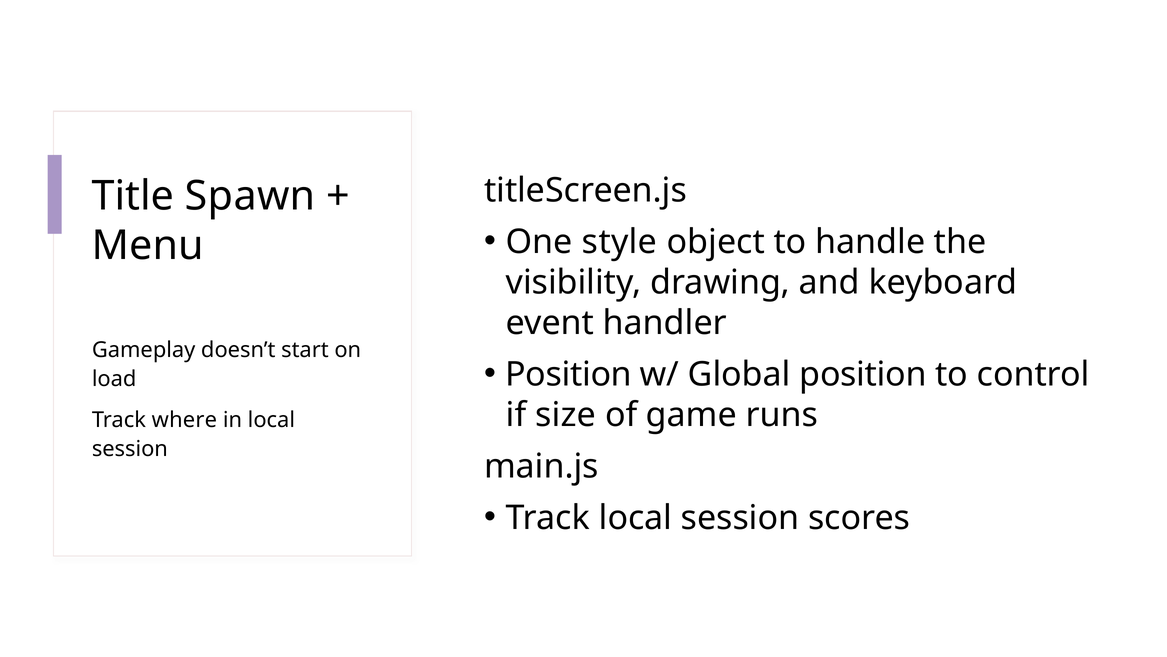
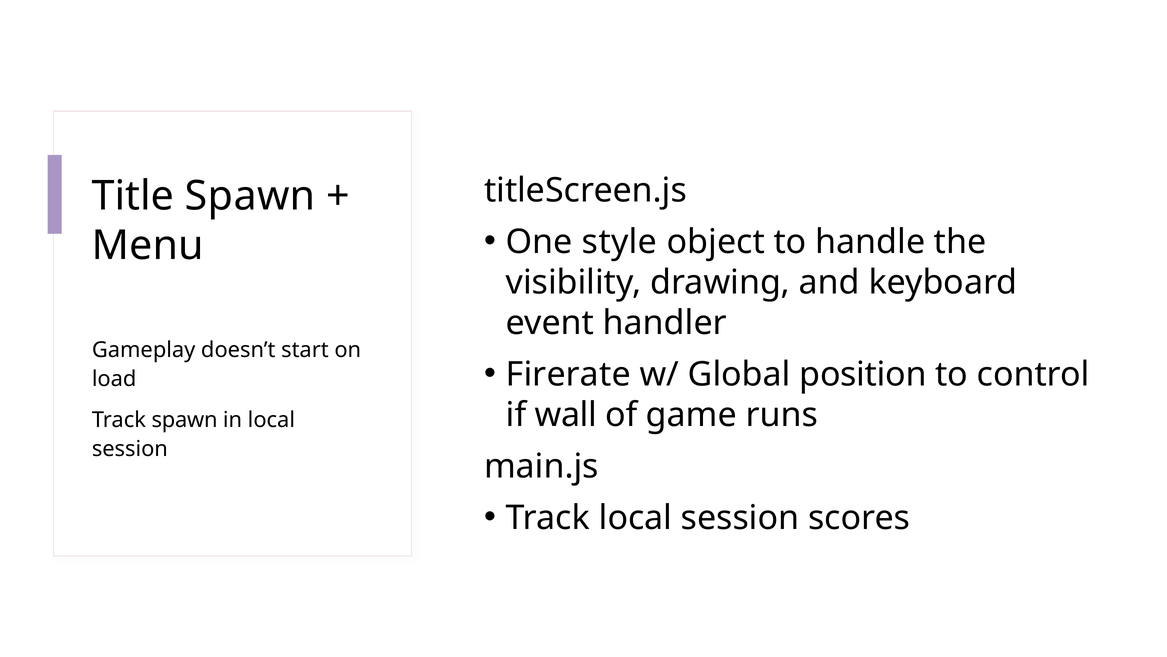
Position: Position -> Firerate (568, 374)
size: size -> wall (566, 415)
Track where: where -> spawn (185, 420)
